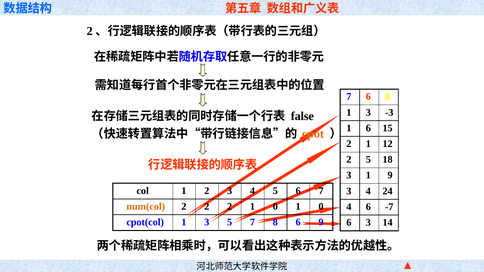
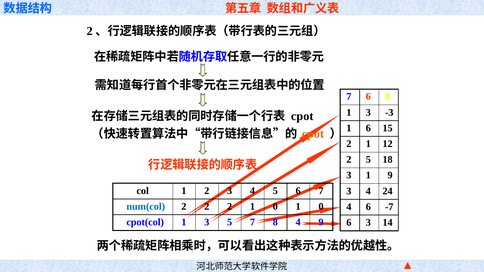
false: false -> cpot (302, 116)
num(col colour: orange -> blue (146, 207)
8 6: 6 -> 4 (298, 222)
